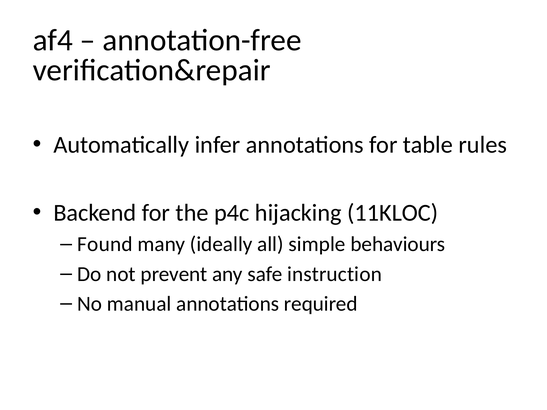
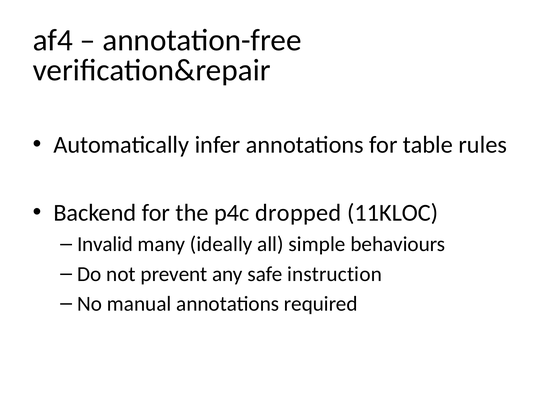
hijacking: hijacking -> dropped (298, 213)
Found: Found -> Invalid (105, 244)
